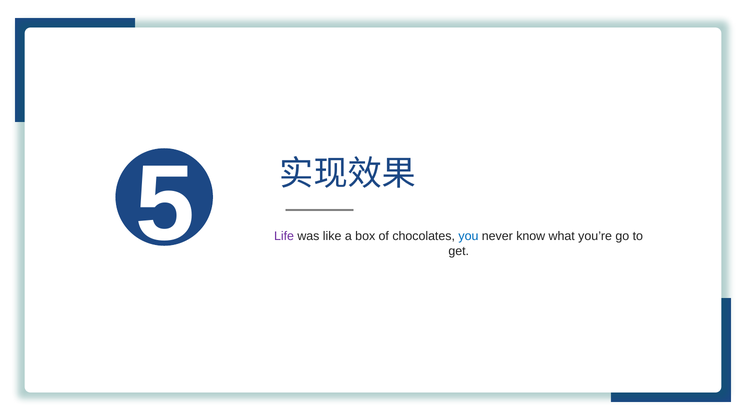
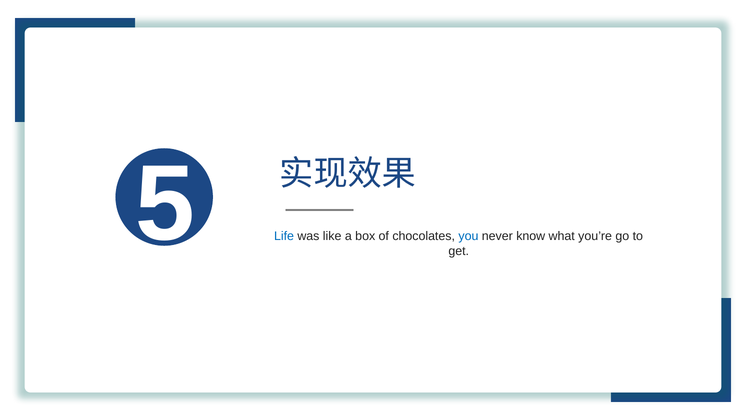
Life colour: purple -> blue (284, 236)
